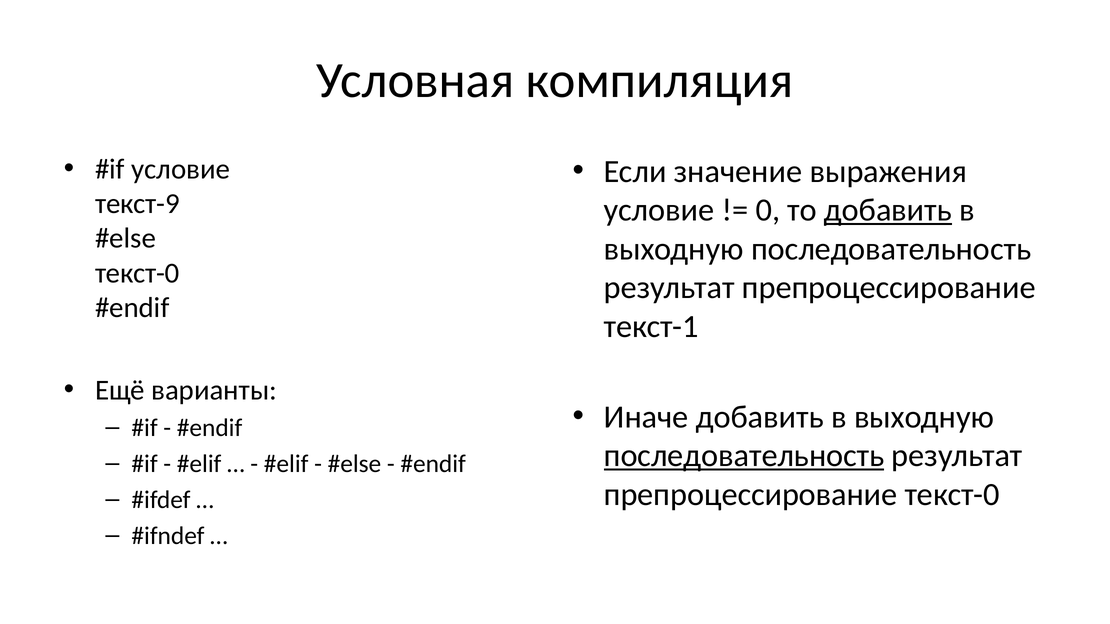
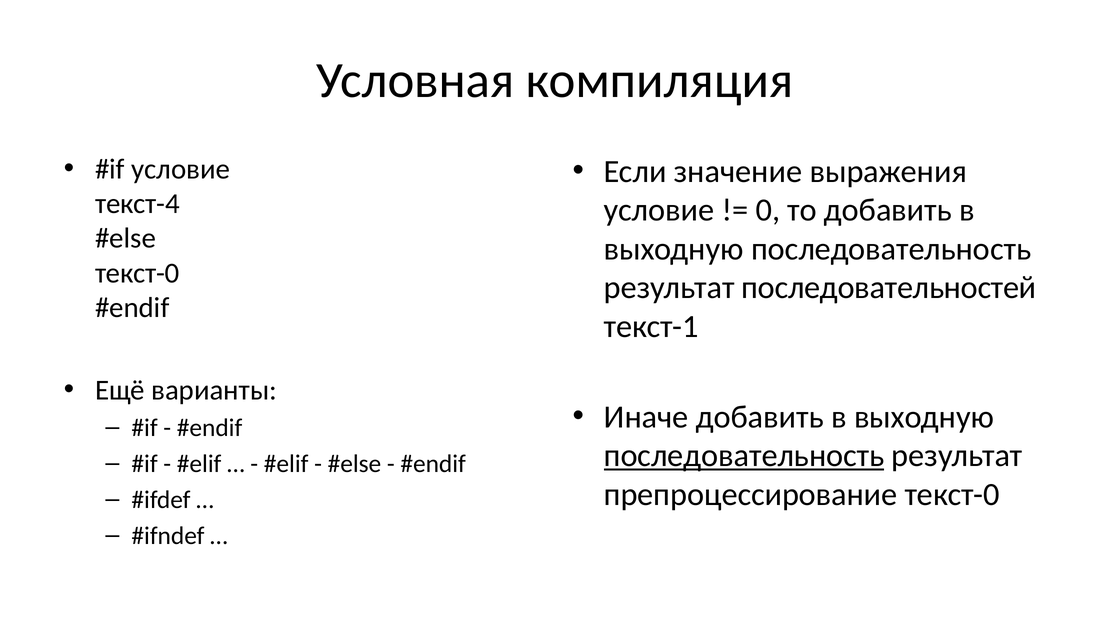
текст-9: текст-9 -> текст-4 (137, 204)
добавить underline: present -> none (888, 210)
препроцессирование: препроцессирование -> последовательностей (889, 288)
